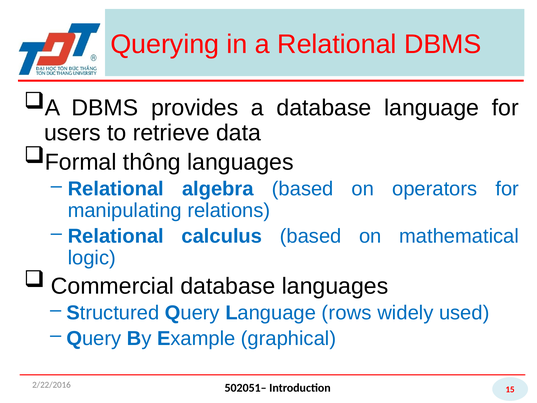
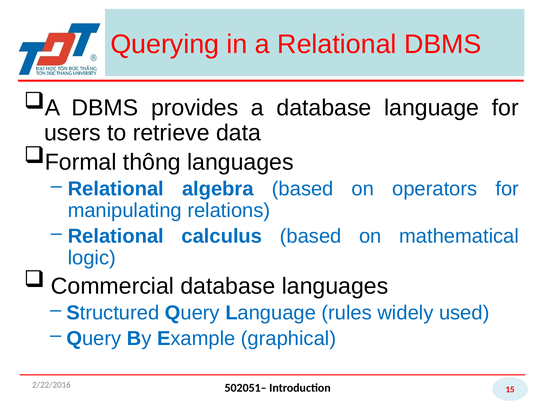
rows: rows -> rules (347, 313)
